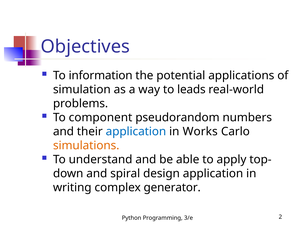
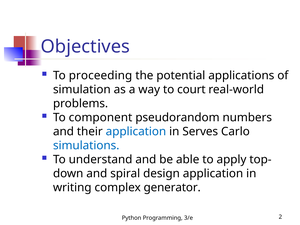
information: information -> proceeding (100, 75)
leads: leads -> court (191, 90)
Works: Works -> Serves (200, 132)
simulations colour: orange -> blue (86, 146)
